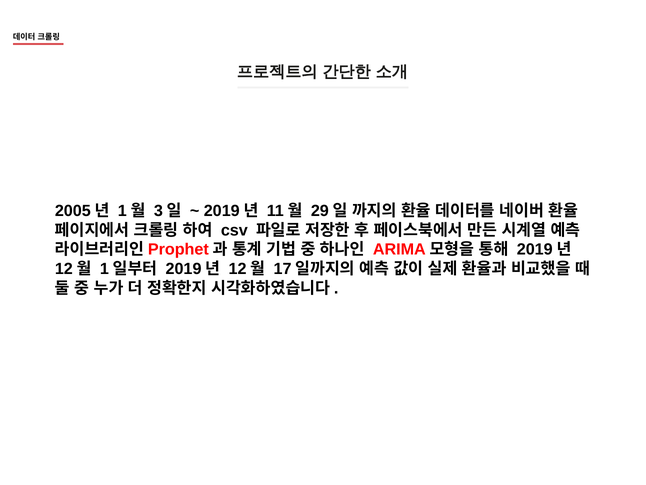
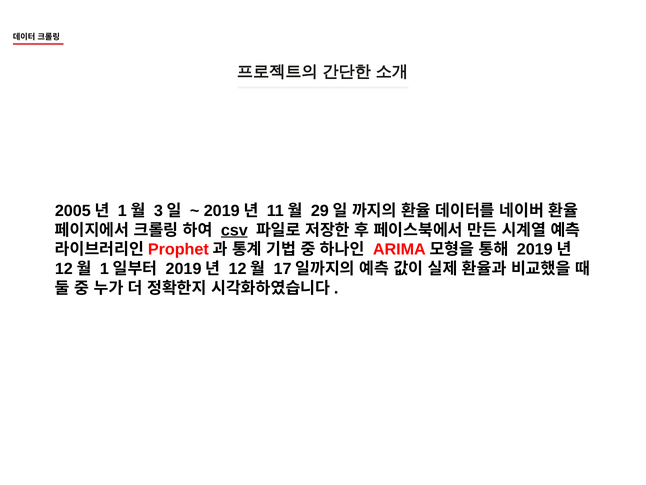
csv underline: none -> present (234, 230)
